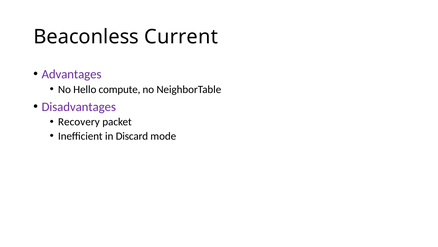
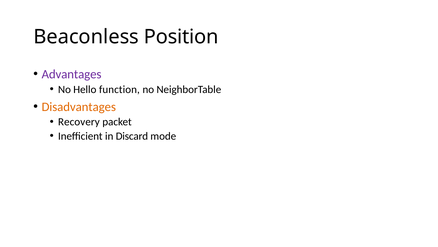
Current: Current -> Position (181, 37)
compute: compute -> function (119, 89)
Disadvantages colour: purple -> orange (79, 107)
